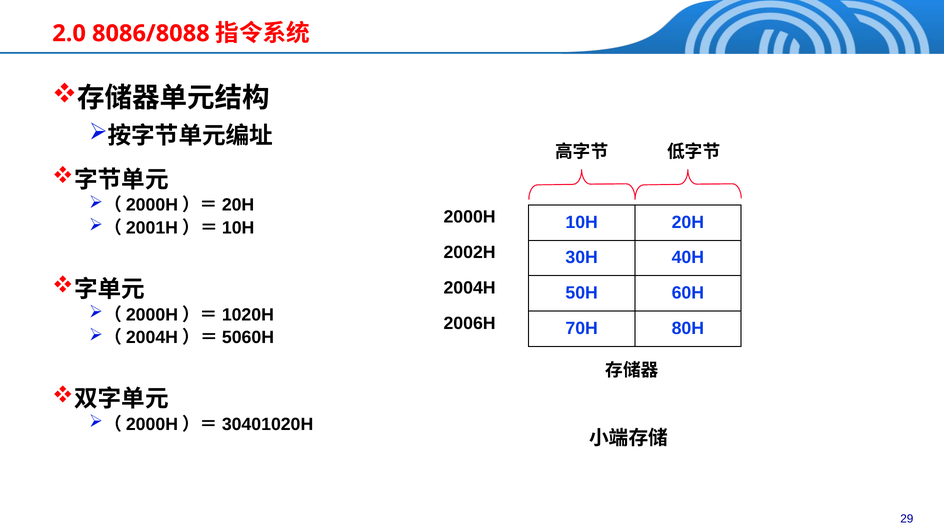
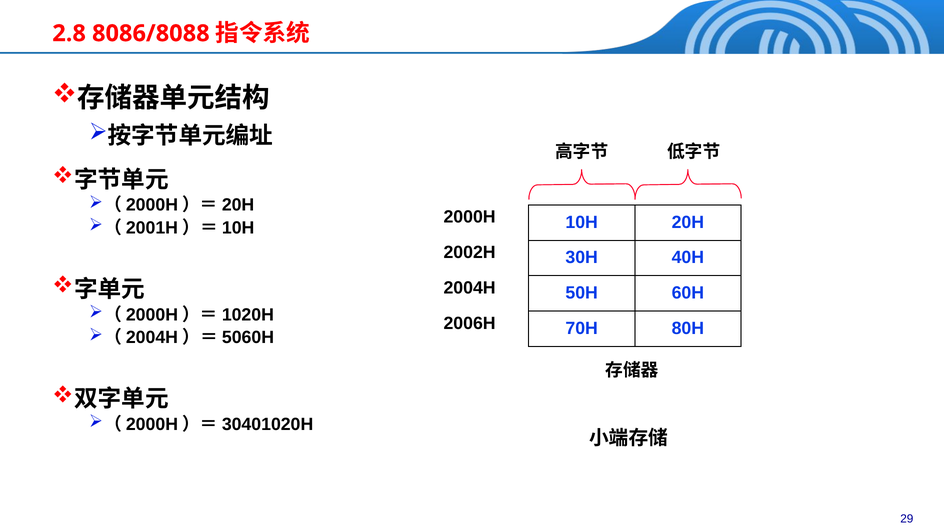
2.0: 2.0 -> 2.8 (69, 33)
